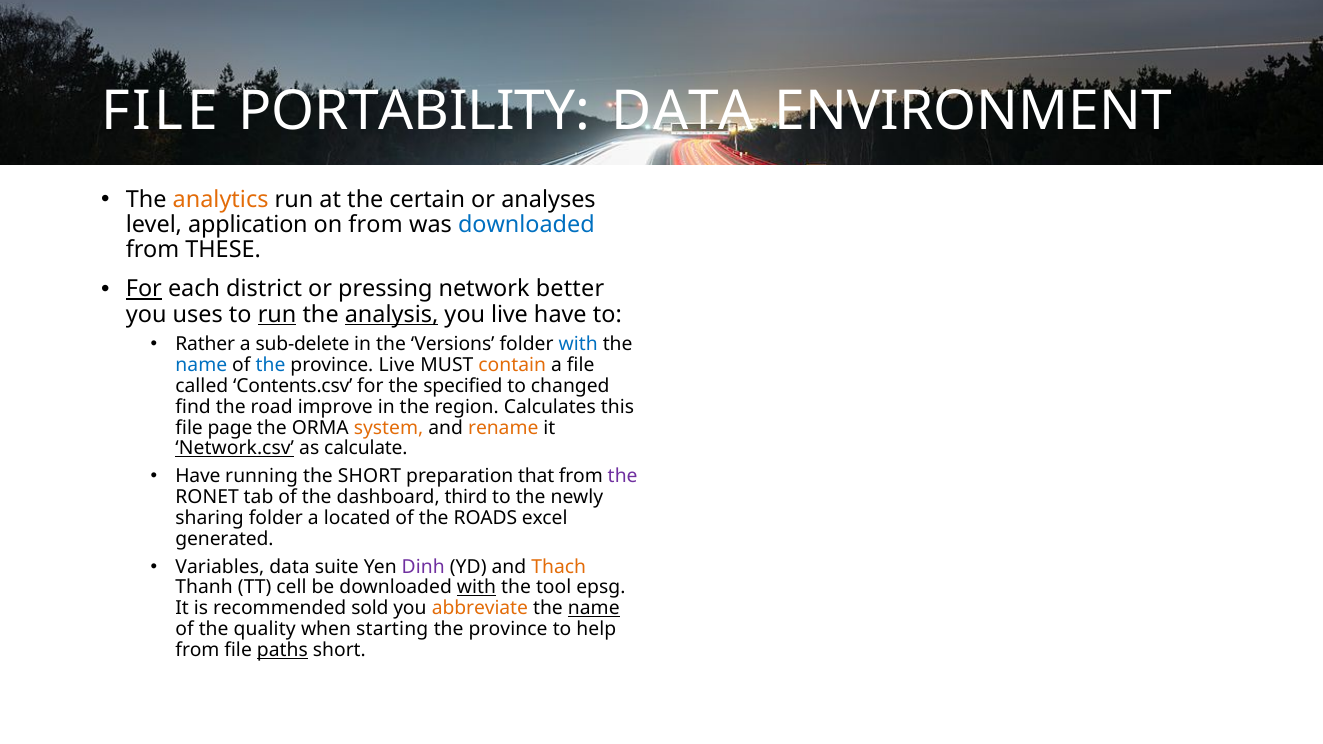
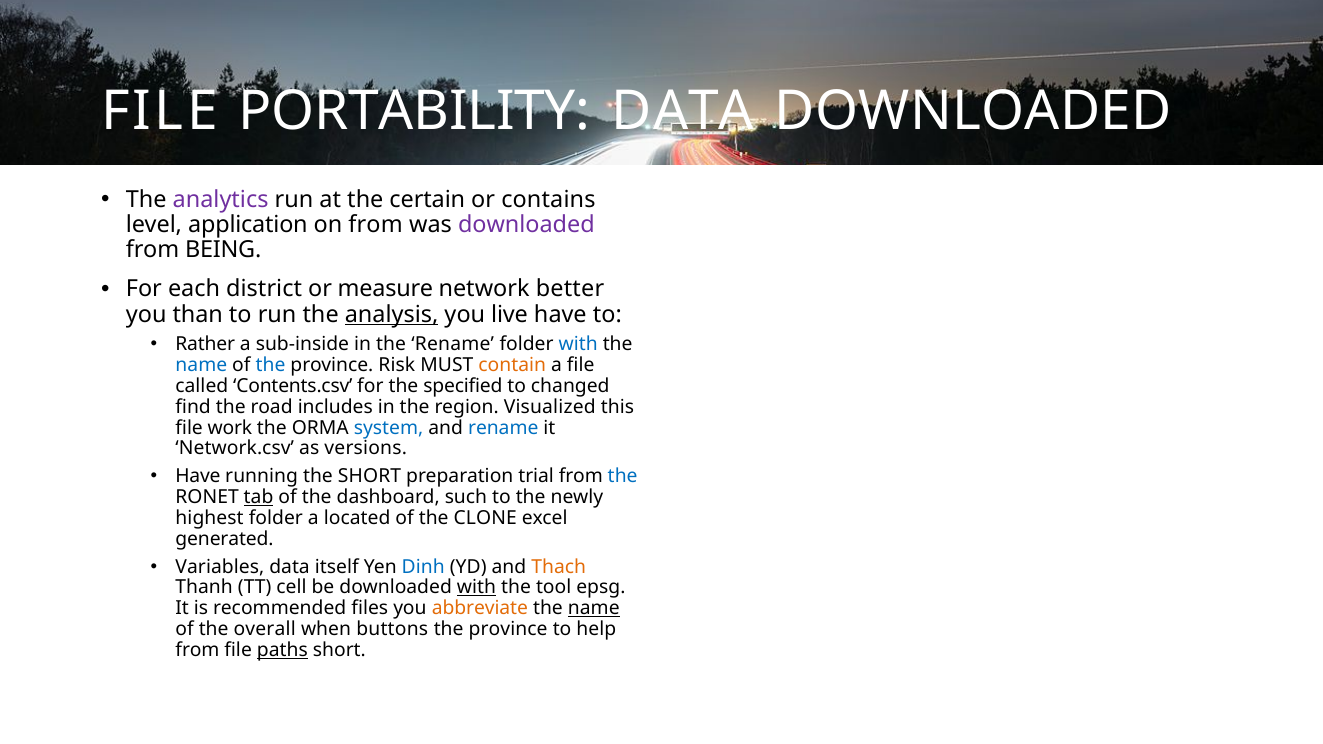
DATA ENVIRONMENT: ENVIRONMENT -> DOWNLOADED (973, 111)
analytics colour: orange -> purple (221, 199)
analyses: analyses -> contains (548, 199)
downloaded colour: blue -> purple (526, 225)
THESE: THESE -> BEING (223, 250)
For underline: present -> none (144, 289)
pressing: pressing -> measure (385, 289)
uses: uses -> than (198, 314)
run underline: present -> none (277, 314)
sub-delete: sub-delete -> sub-inside (302, 344)
the Versions: Versions -> Rename (453, 344)
province Live: Live -> Risk (397, 365)
improve: improve -> includes (335, 407)
Calculates: Calculates -> Visualized (550, 407)
page: page -> work (230, 428)
system colour: orange -> blue (389, 428)
rename colour: orange -> blue (503, 428)
Network.csv underline: present -> none (235, 449)
calculate: calculate -> versions (366, 449)
that: that -> trial (536, 476)
the colour: purple -> blue (623, 476)
tab underline: none -> present (259, 497)
third: third -> such (466, 497)
sharing: sharing -> highest (210, 518)
ROADS: ROADS -> CLONE (485, 518)
suite: suite -> itself (337, 567)
Dinh colour: purple -> blue (423, 567)
sold: sold -> files (370, 609)
quality: quality -> overall (265, 629)
starting: starting -> buttons (392, 629)
